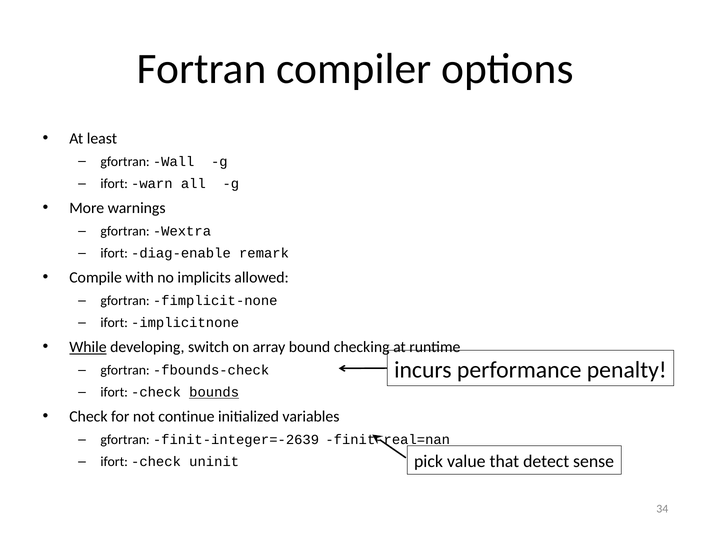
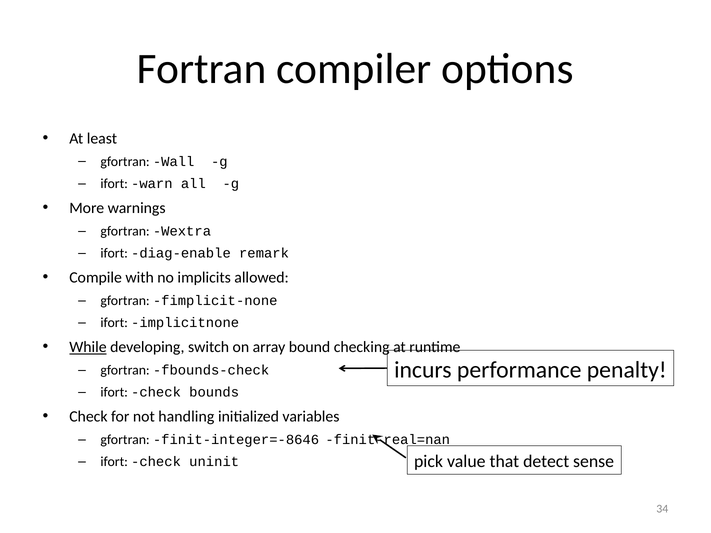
bounds underline: present -> none (214, 393)
continue: continue -> handling (186, 417)
finit-integer=-2639: finit-integer=-2639 -> finit-integer=-8646 (236, 440)
